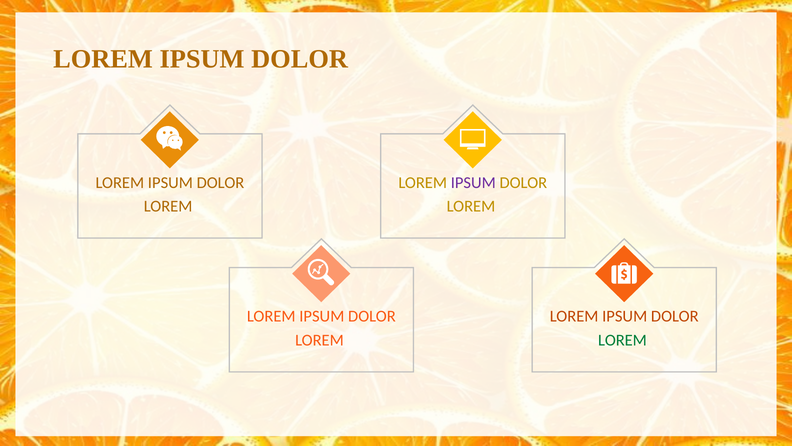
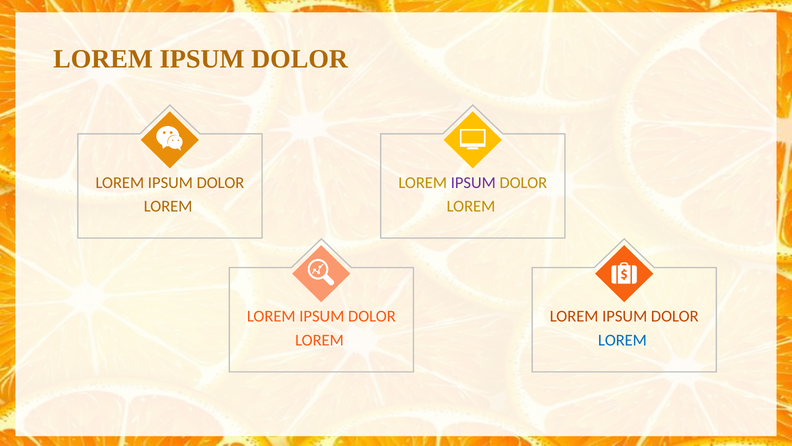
LOREM colour: green -> blue (622, 340)
